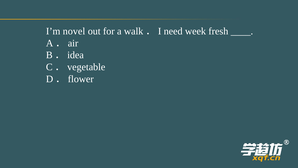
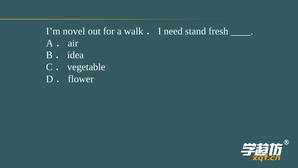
week: week -> stand (195, 31)
